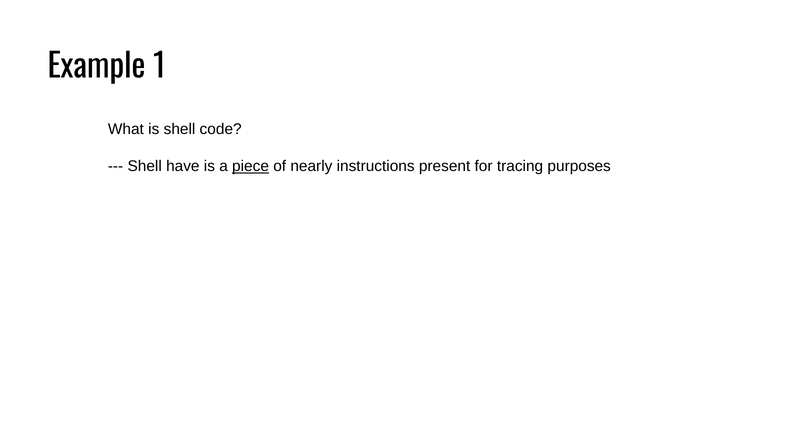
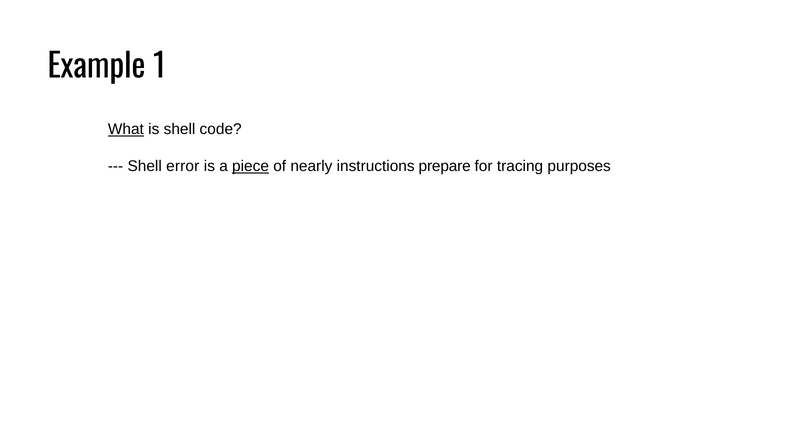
What underline: none -> present (126, 129)
have: have -> error (183, 166)
present: present -> prepare (445, 166)
